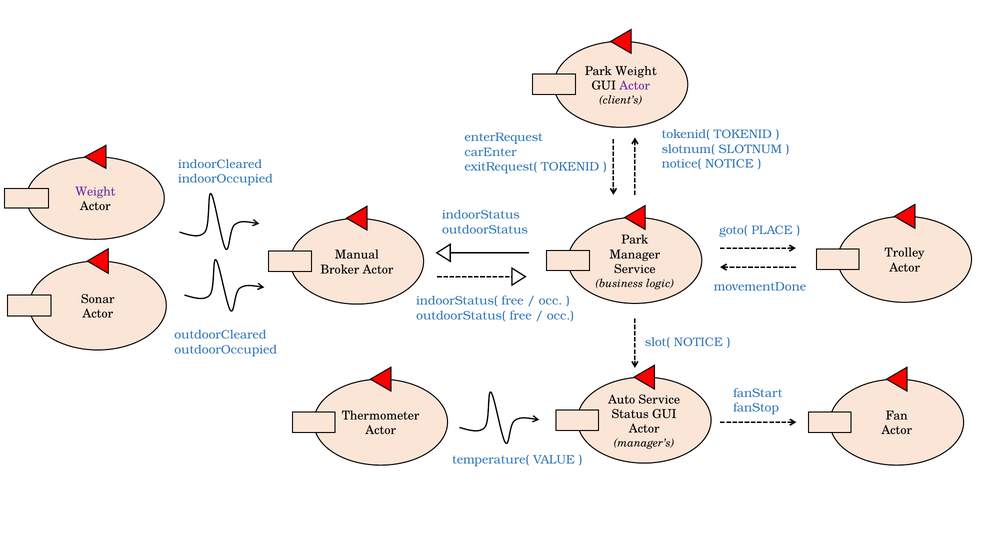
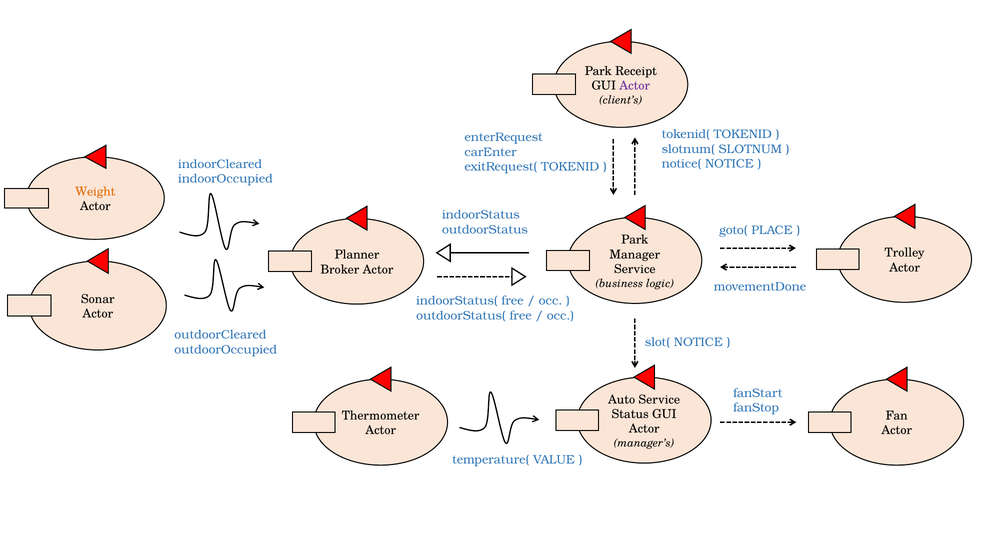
Park Weight: Weight -> Receipt (636, 71)
Weight colour: purple -> orange (95, 191)
Manual: Manual -> Planner (357, 254)
